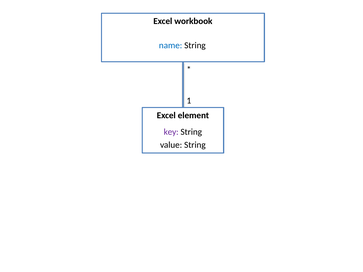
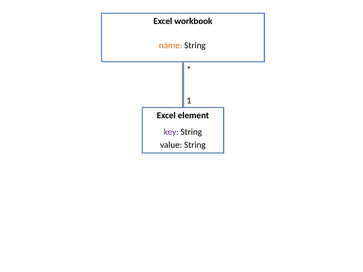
name colour: blue -> orange (171, 45)
